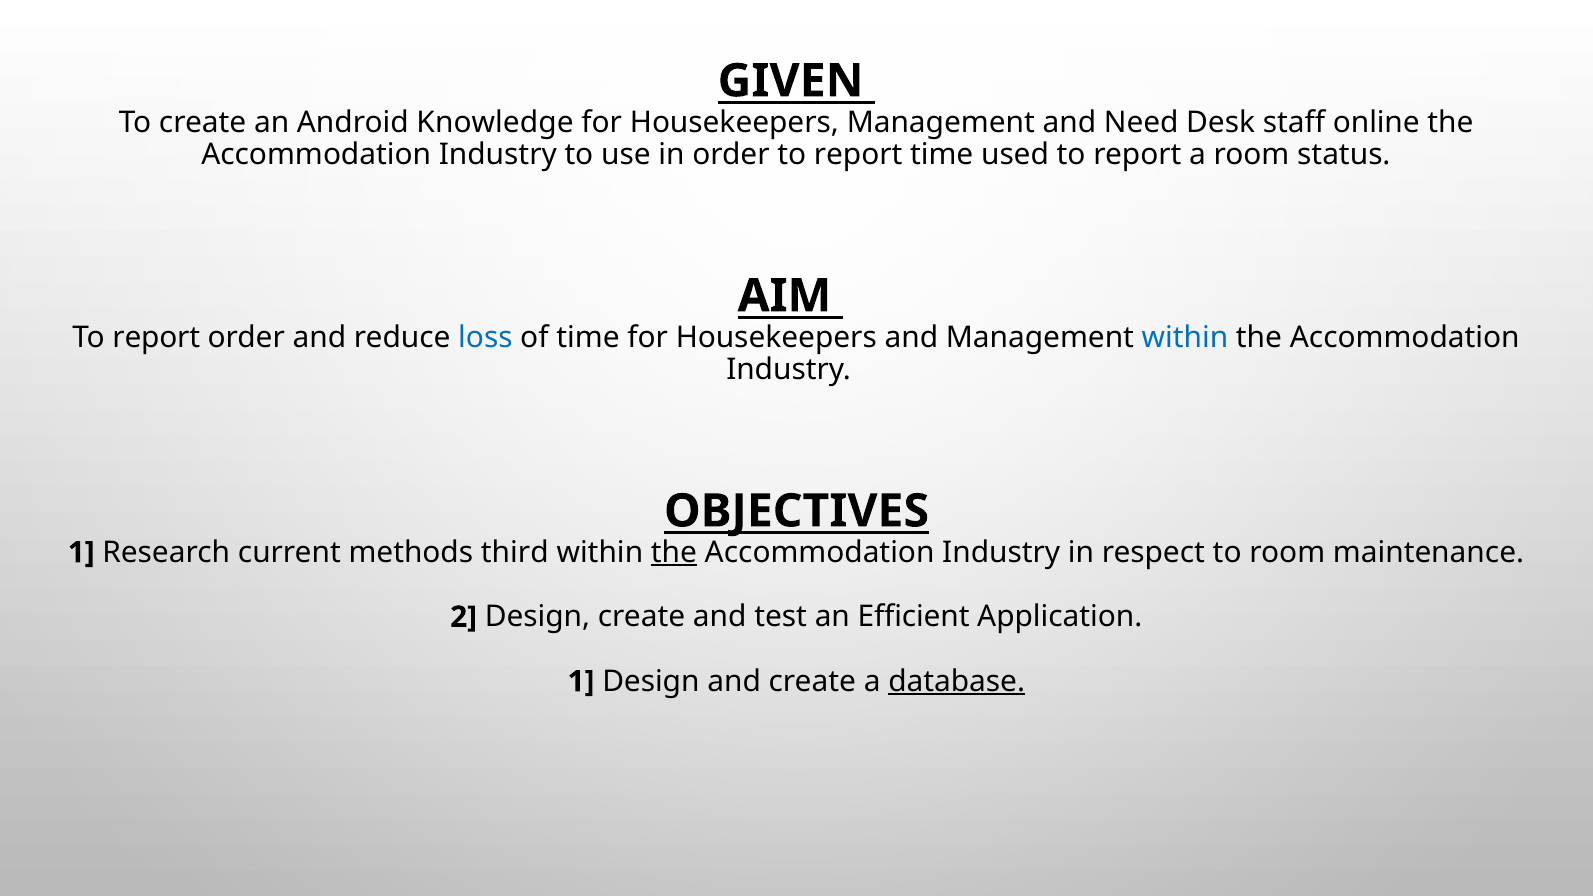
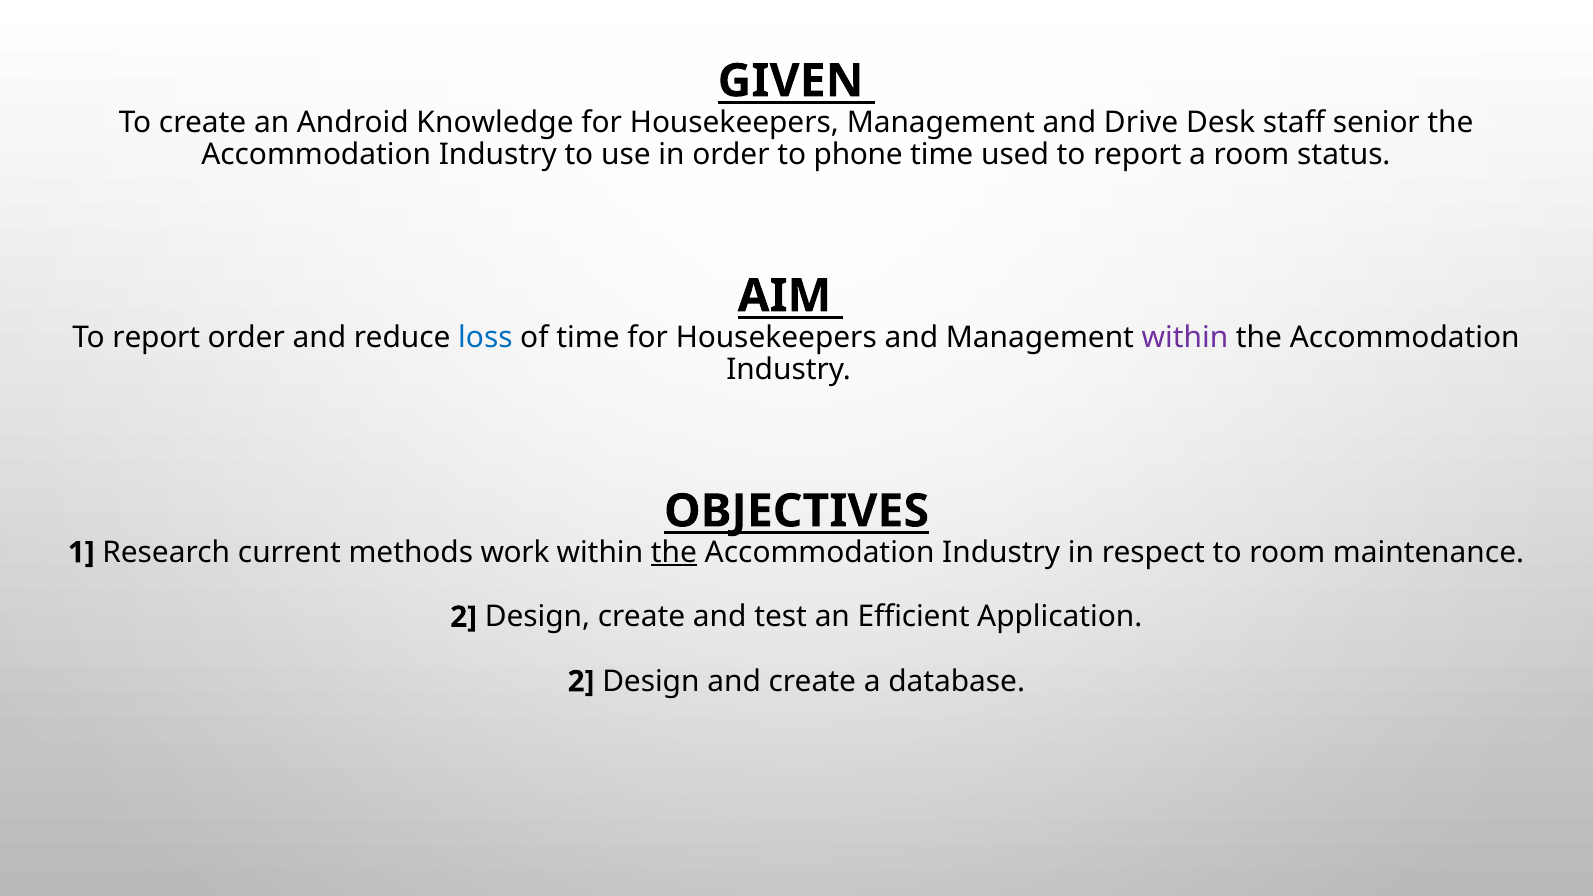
Need: Need -> Drive (1141, 122)
online: online -> senior (1376, 122)
order to report: report -> phone (858, 155)
within colour: blue -> purple (1185, 337)
third: third -> work (515, 553)
1: 1 -> 2 (581, 682)
database underline: present -> none (957, 682)
